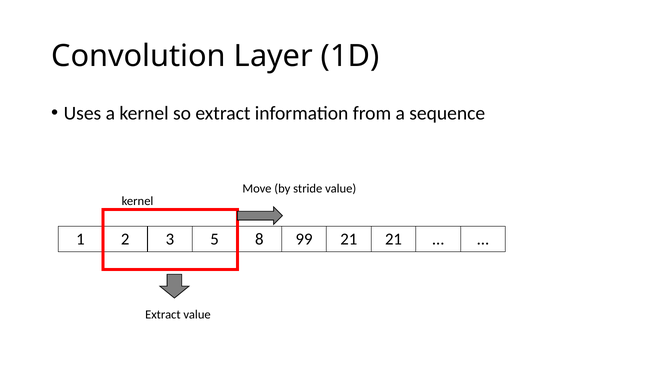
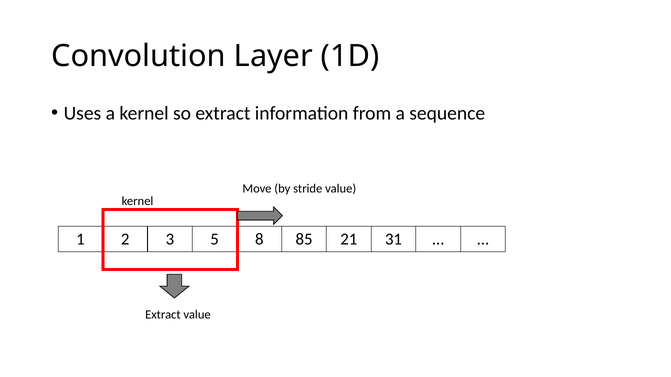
99: 99 -> 85 (304, 239)
21 21: 21 -> 31 (393, 239)
